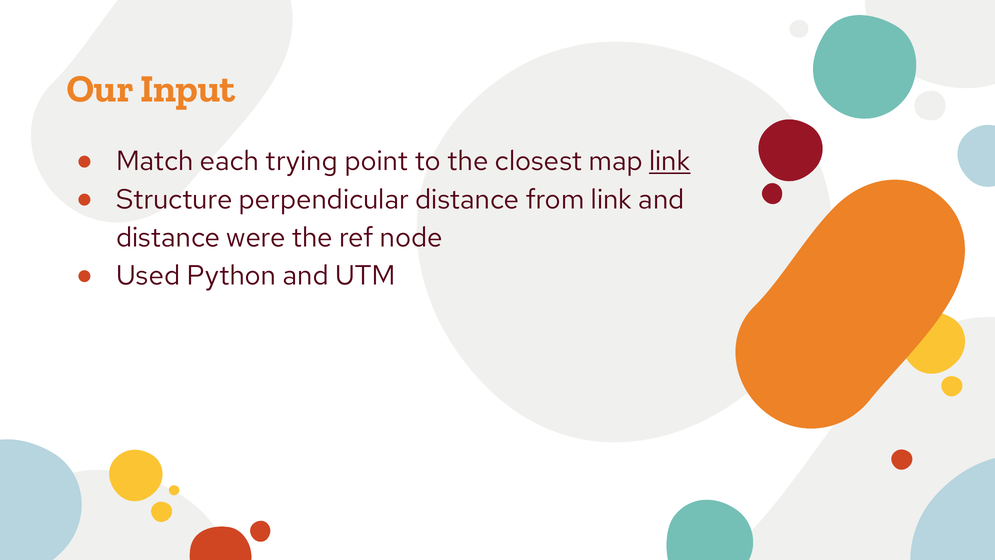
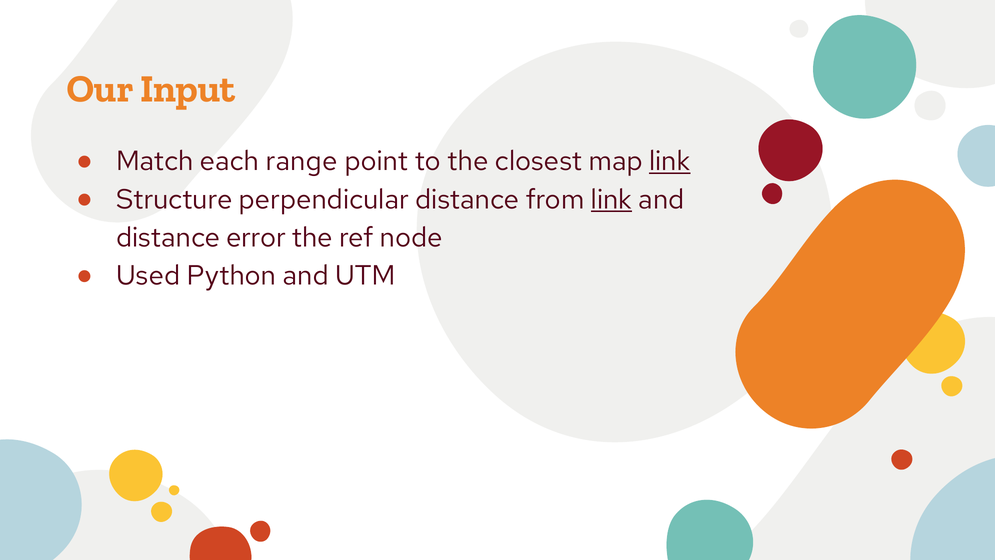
trying: trying -> range (302, 161)
link underline: none -> present (611, 199)
were: were -> error (256, 238)
